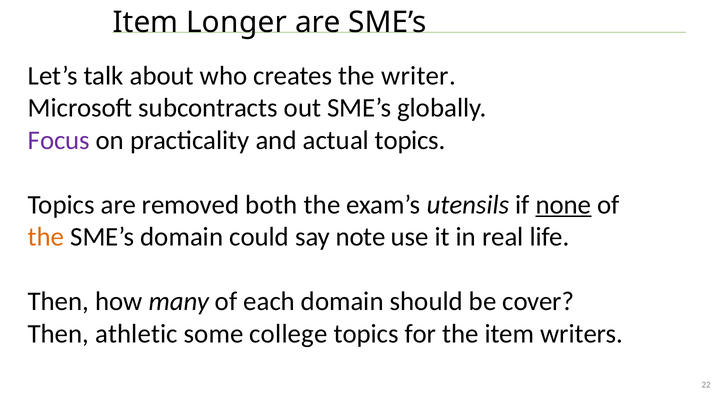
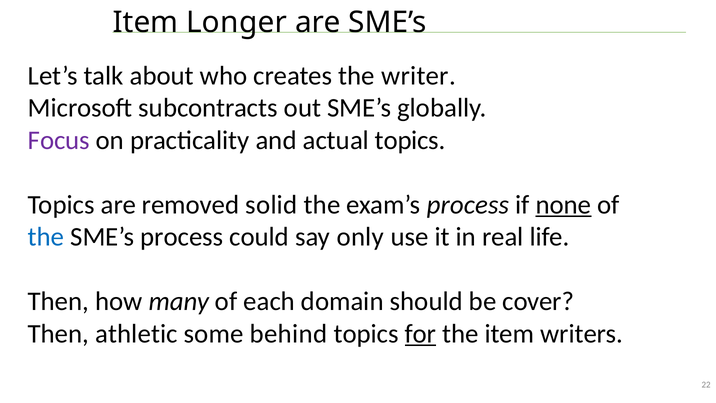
both: both -> solid (271, 205)
exam’s utensils: utensils -> process (468, 205)
the colour: orange -> blue (46, 237)
SME’s domain: domain -> process (182, 237)
note: note -> only (360, 237)
college: college -> behind (288, 334)
for underline: none -> present (421, 334)
